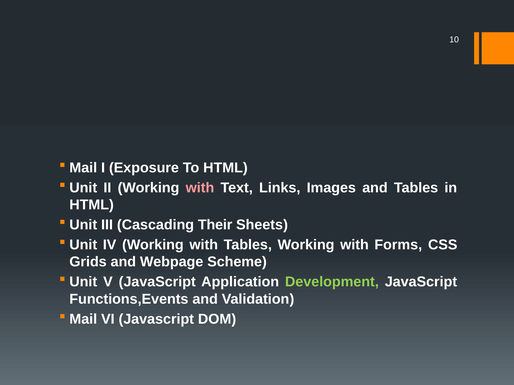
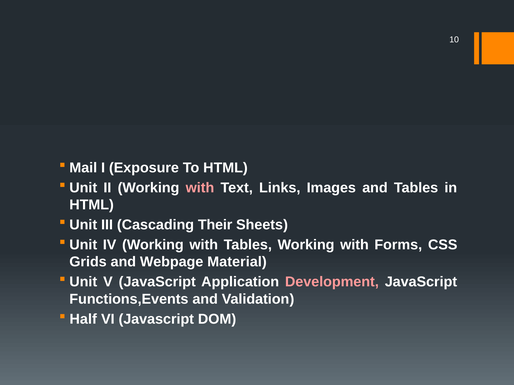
Scheme: Scheme -> Material (237, 262)
Development colour: light green -> pink (332, 282)
Mail: Mail -> Half (83, 319)
